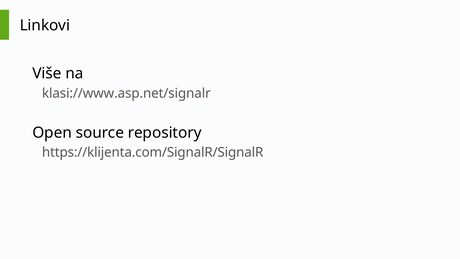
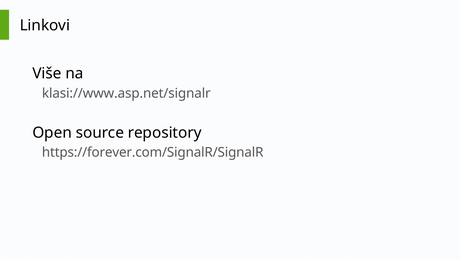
https://klijenta.com/SignalR/SignalR: https://klijenta.com/SignalR/SignalR -> https://forever.com/SignalR/SignalR (153, 152)
